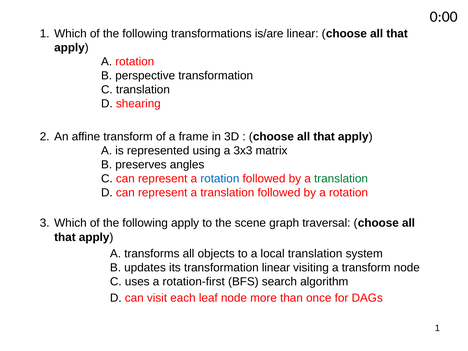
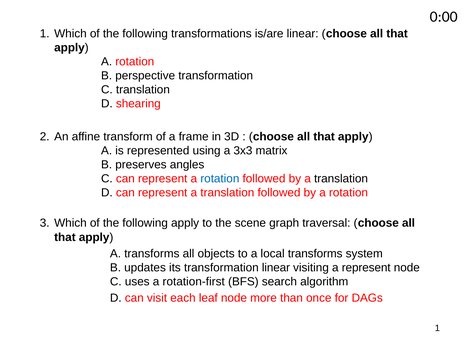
translation colour: green -> black (341, 179)
local translation: translation -> transforms (315, 254)
a transform: transform -> represent (366, 268)
